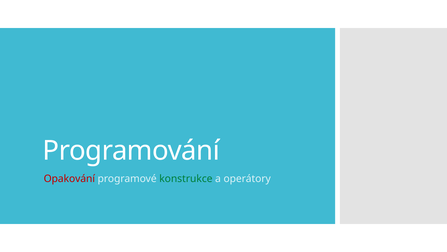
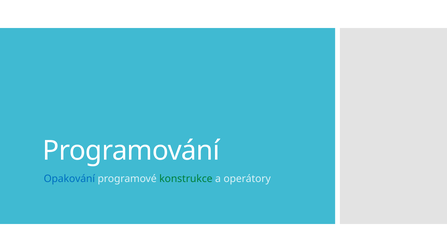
Opakování colour: red -> blue (69, 178)
